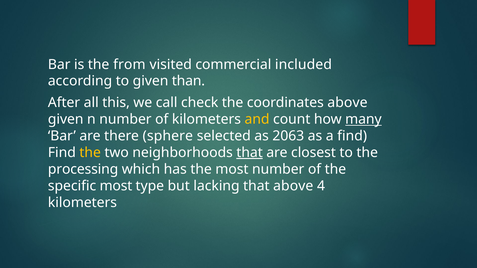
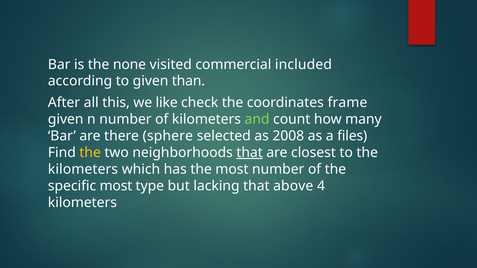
from: from -> none (129, 64)
call: call -> like (167, 103)
coordinates above: above -> frame (347, 103)
and colour: yellow -> light green (257, 119)
many underline: present -> none (363, 119)
2063: 2063 -> 2008 (288, 136)
a find: find -> files (352, 136)
processing: processing -> kilometers (83, 169)
